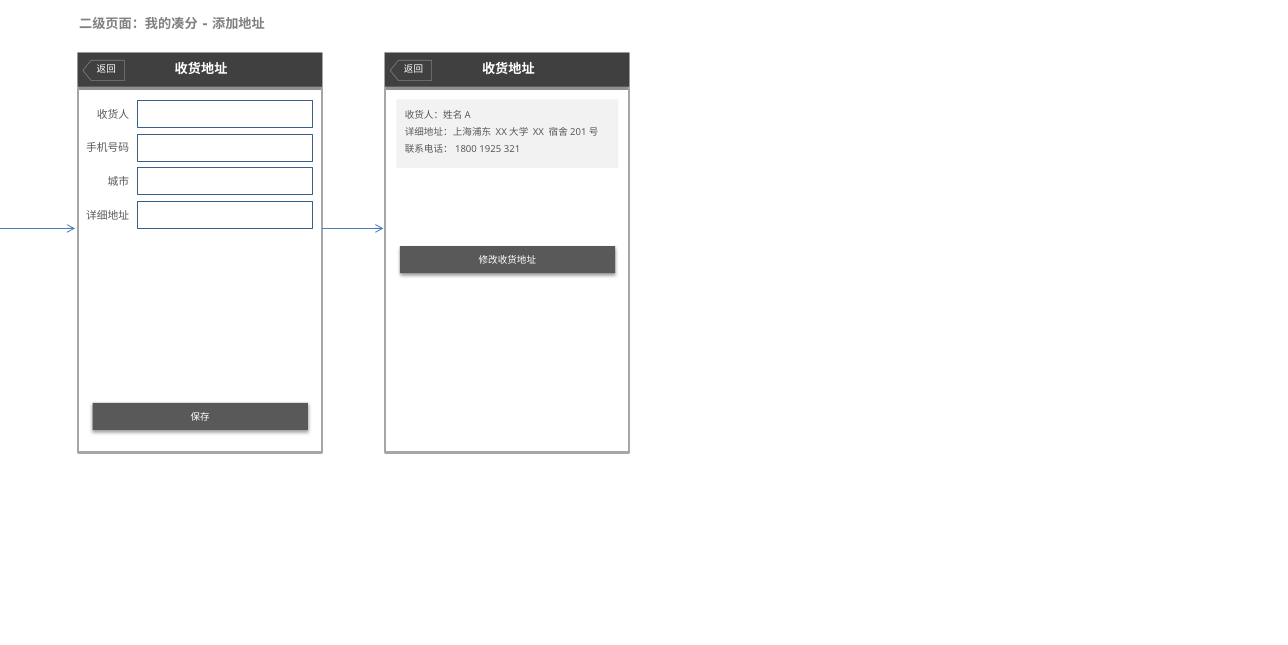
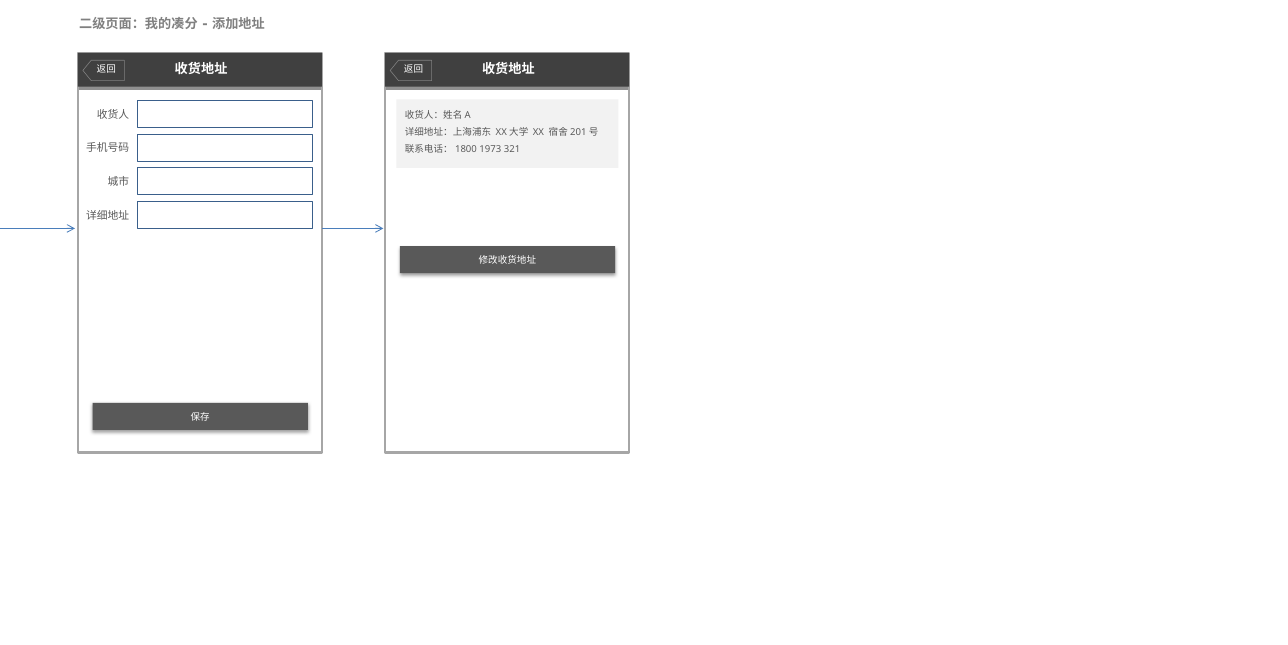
1925: 1925 -> 1973 (490, 149)
